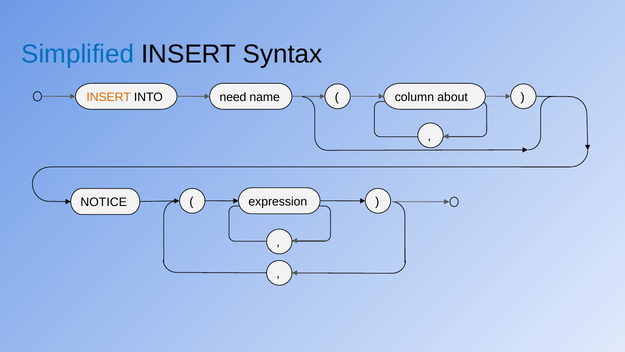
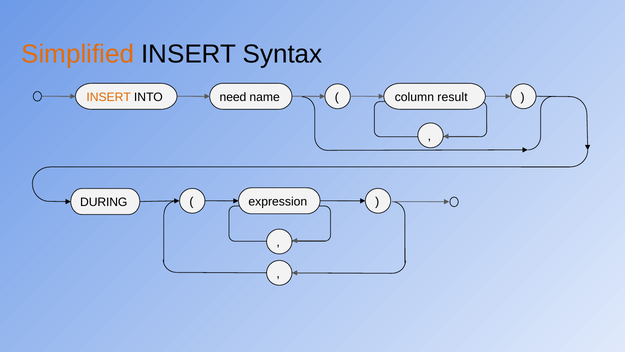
Simplified colour: blue -> orange (78, 54)
about: about -> result (453, 97)
NOTICE: NOTICE -> DURING (104, 202)
